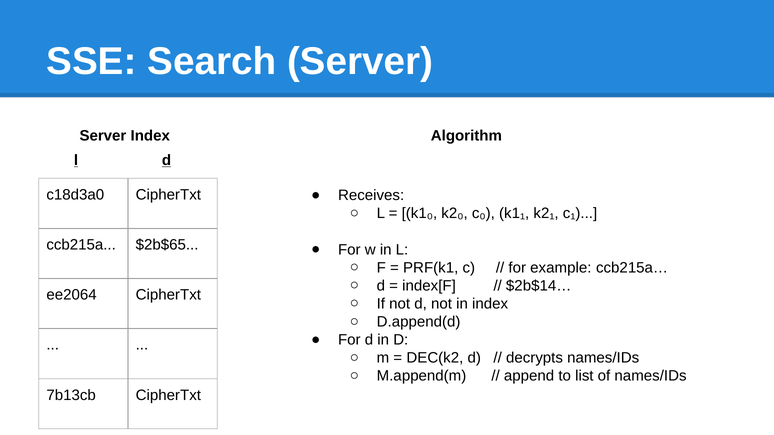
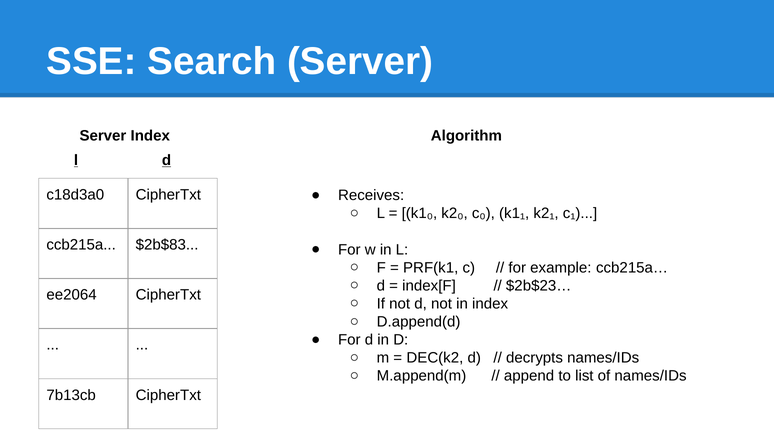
$2b$65: $2b$65 -> $2b$83 (167, 245)
$2b$14…: $2b$14… -> $2b$23… (539, 286)
